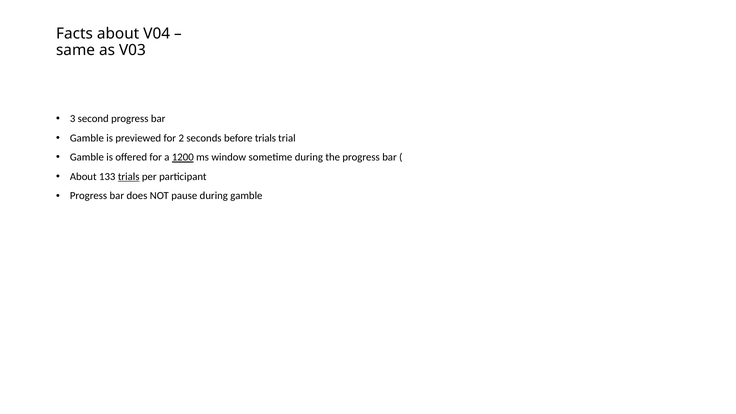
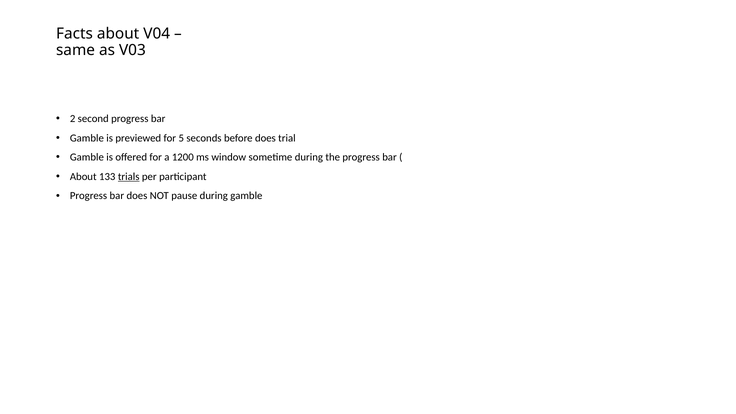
3: 3 -> 2 (73, 119)
2: 2 -> 5 (181, 138)
before trials: trials -> does (265, 138)
1200 underline: present -> none (183, 157)
